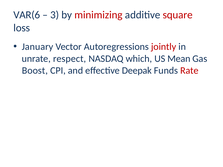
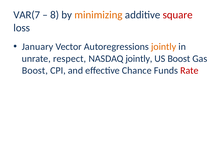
VAR(6: VAR(6 -> VAR(7 (27, 15)
3: 3 -> 8 (55, 15)
minimizing colour: red -> orange (99, 15)
jointly colour: red -> orange (164, 47)
NASDAQ which: which -> jointly (139, 59)
US Mean: Mean -> Boost (179, 59)
Deepak: Deepak -> Chance (137, 71)
